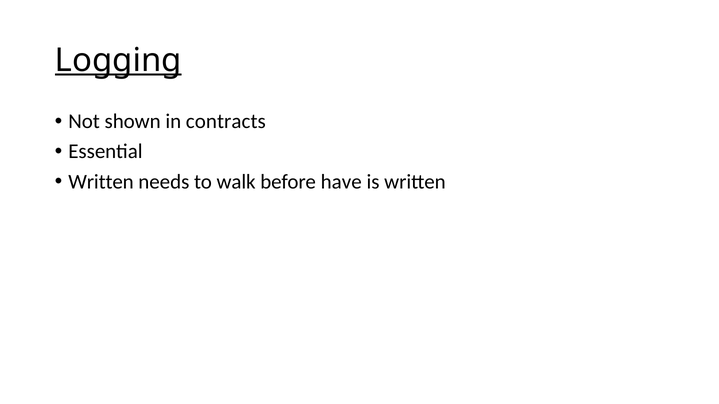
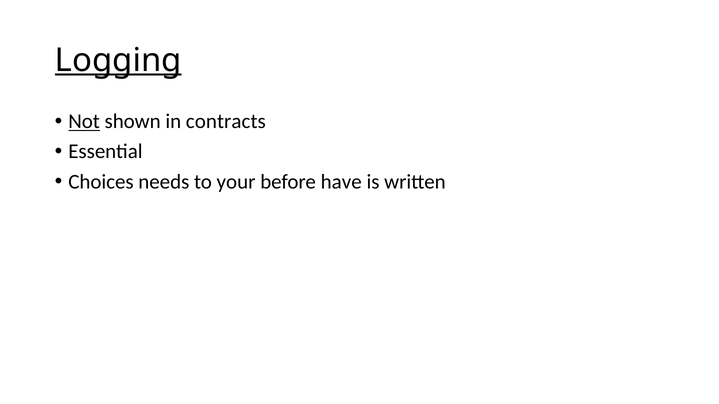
Not underline: none -> present (84, 122)
Written: Written -> Choices (101, 182)
walk: walk -> your (236, 182)
